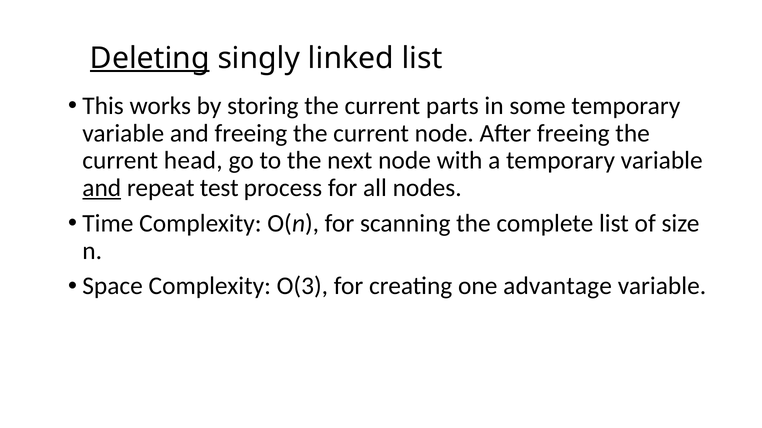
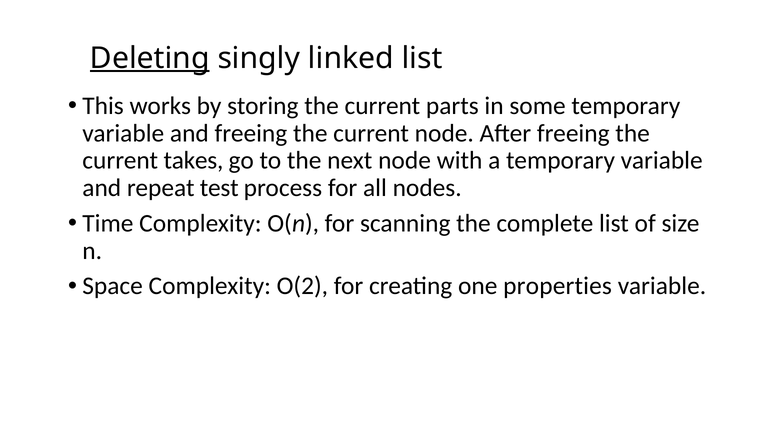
head: head -> takes (193, 161)
and underline: present -> none (102, 188)
O(3: O(3 -> O(2 (302, 286)
advantage: advantage -> properties (558, 286)
